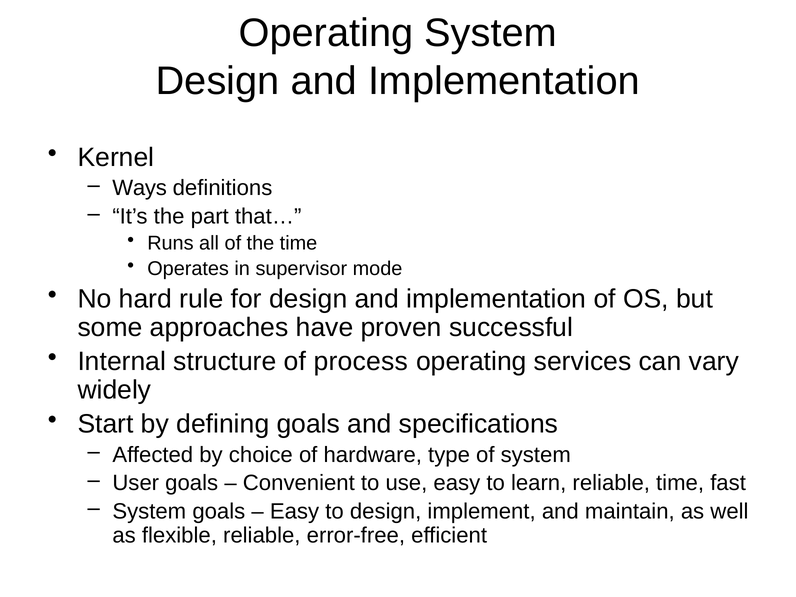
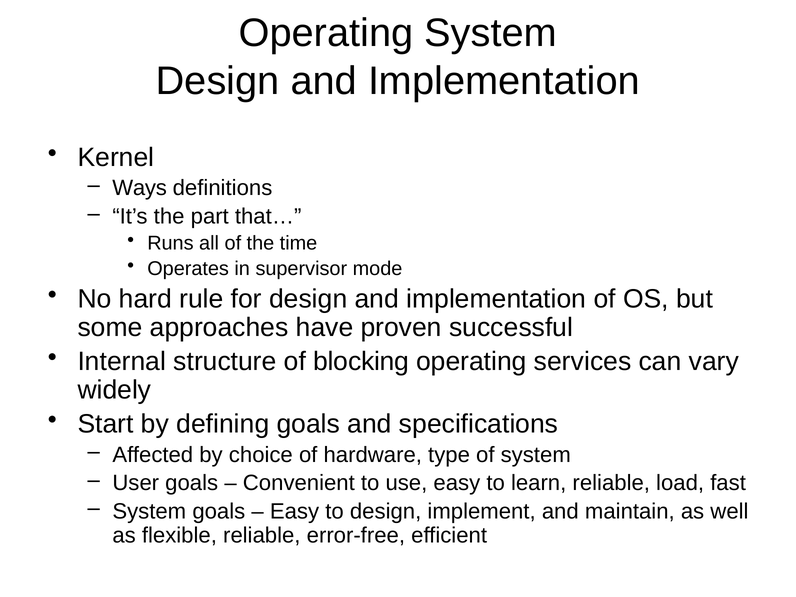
process: process -> blocking (361, 362)
reliable time: time -> load (680, 483)
